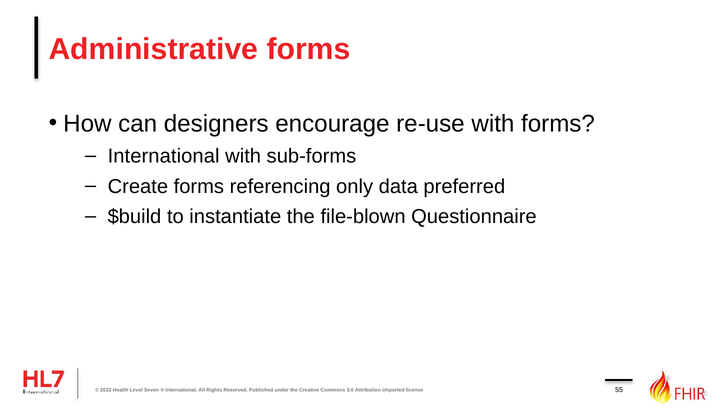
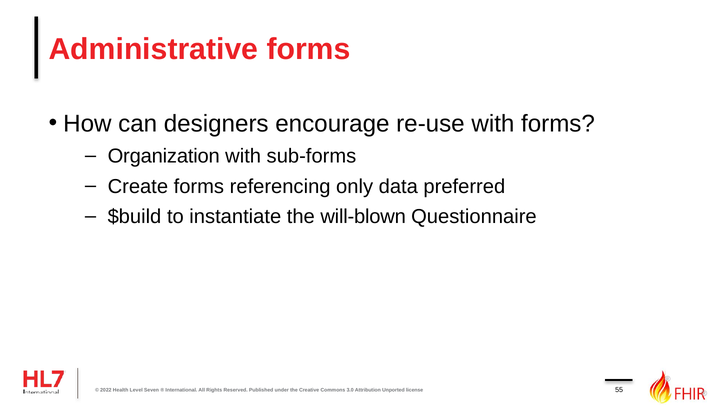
International: International -> Organization (164, 156)
file-blown: file-blown -> will-blown (363, 217)
